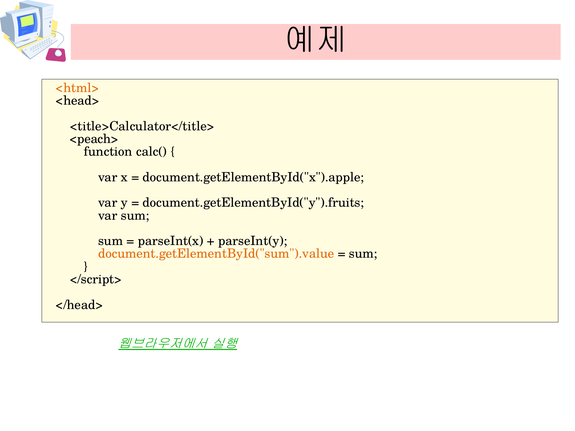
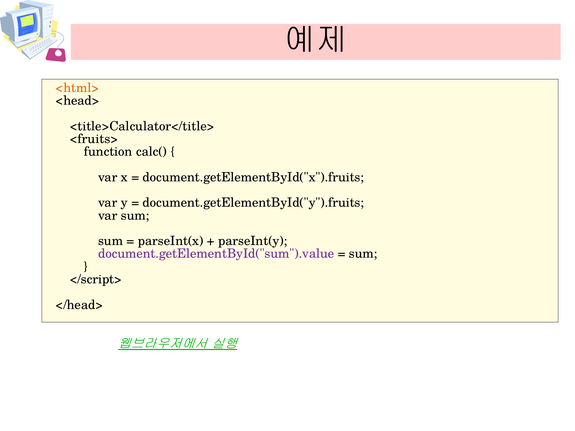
<peach>: <peach> -> <fruits> (94, 139)
document.getElementById("x").apple: document.getElementById("x").apple -> document.getElementById("x").fruits (253, 177)
document.getElementById("sum").value colour: orange -> purple (216, 254)
